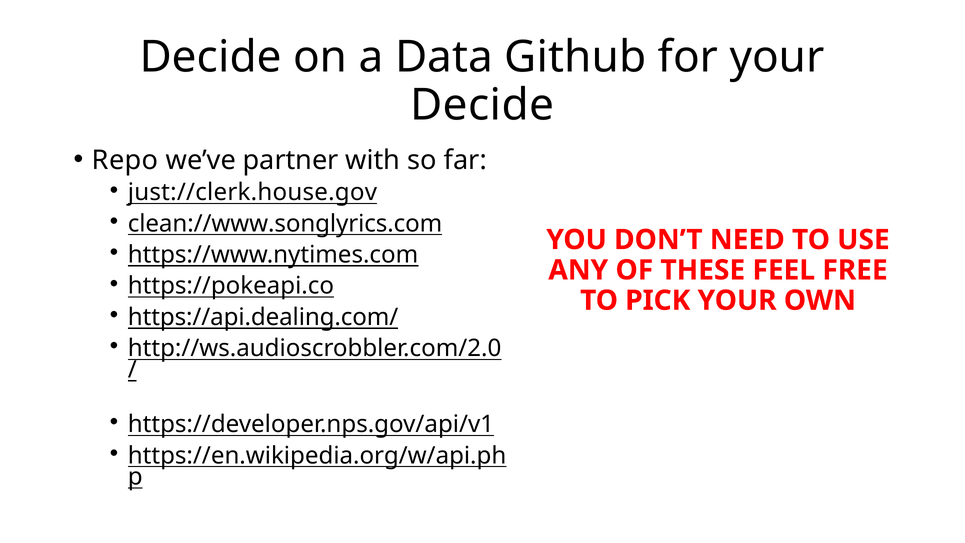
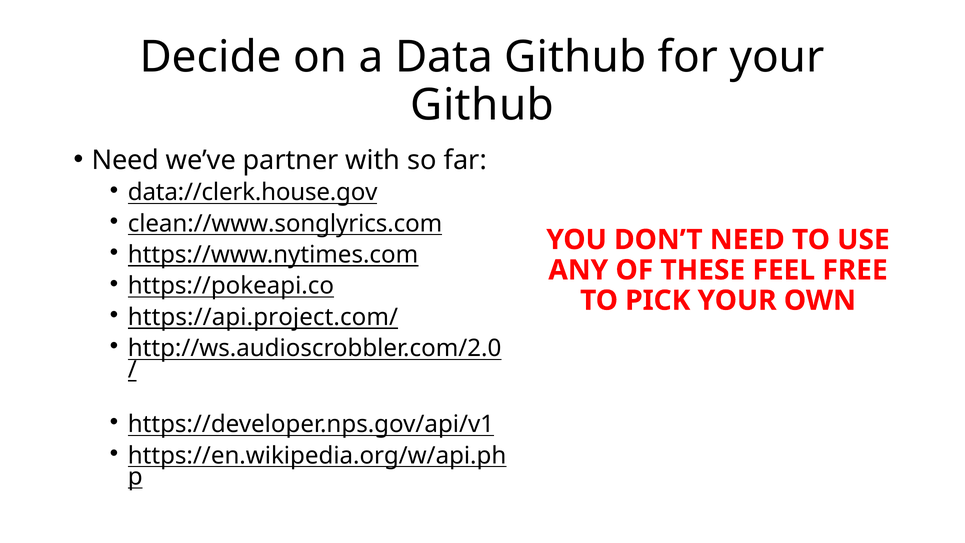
Decide: Decide -> Github (482, 105)
Repo: Repo -> Need (125, 160)
just://clerk.house.gov: just://clerk.house.gov -> data://clerk.house.gov (253, 192)
https://api.dealing.com/: https://api.dealing.com/ -> https://api.project.com/ (263, 317)
